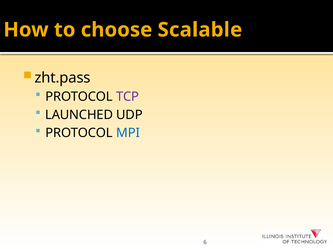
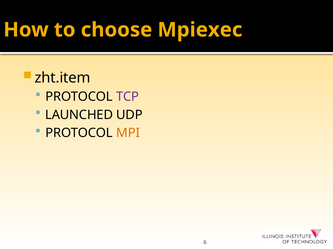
Scalable: Scalable -> Mpiexec (200, 30)
zht.pass: zht.pass -> zht.item (63, 78)
MPI colour: blue -> orange (128, 133)
